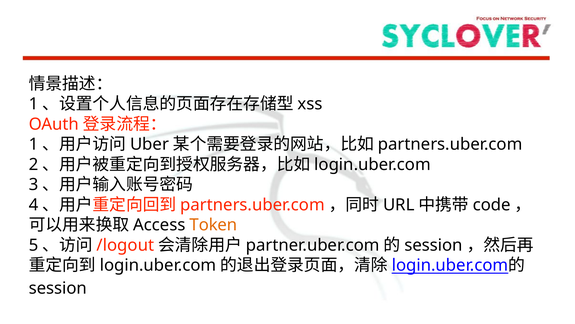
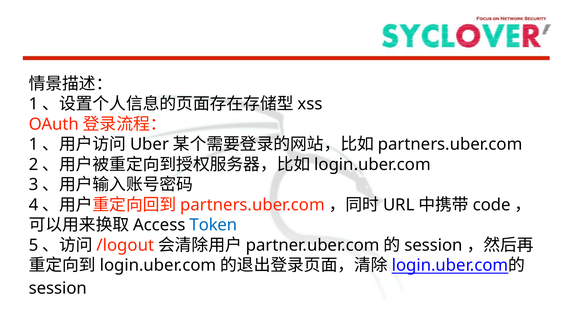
Token colour: orange -> blue (213, 225)
